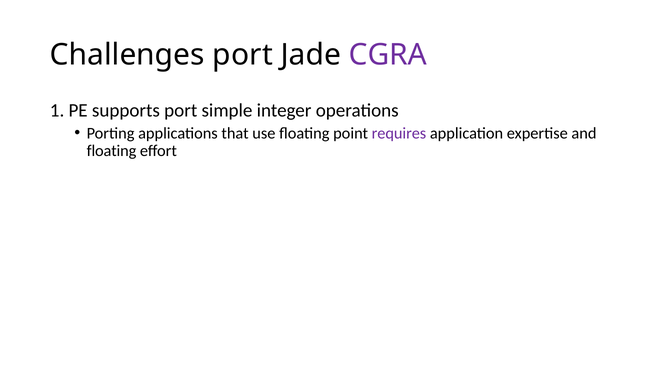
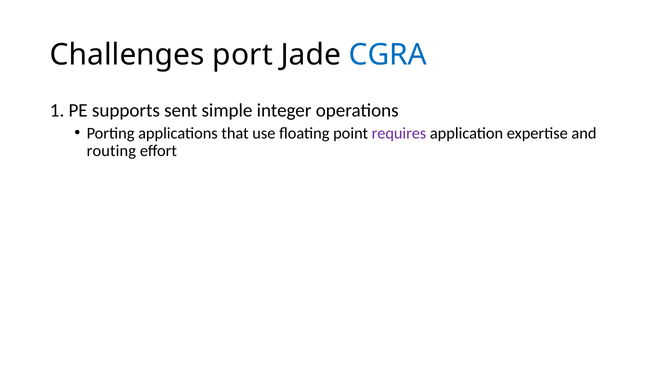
CGRA colour: purple -> blue (388, 55)
supports port: port -> sent (181, 111)
floating: floating -> routing (111, 151)
